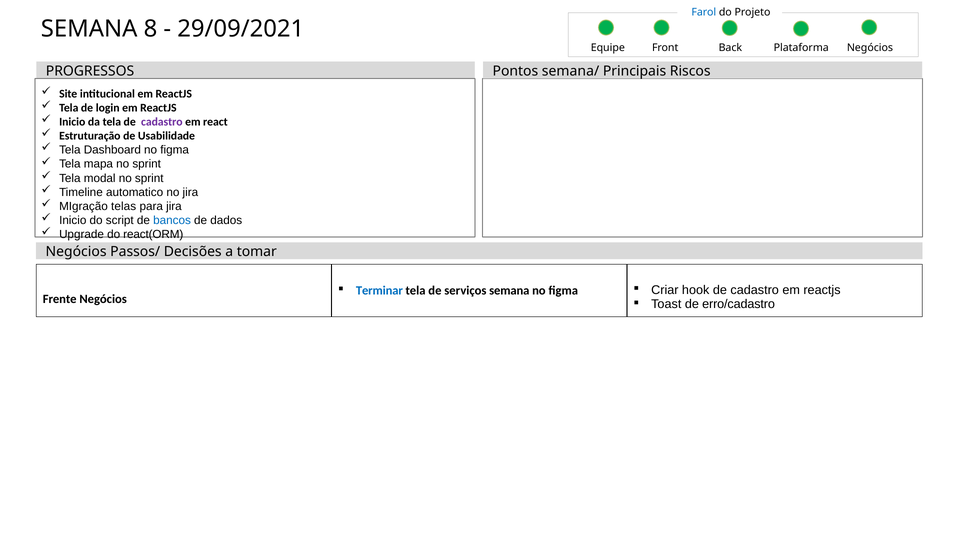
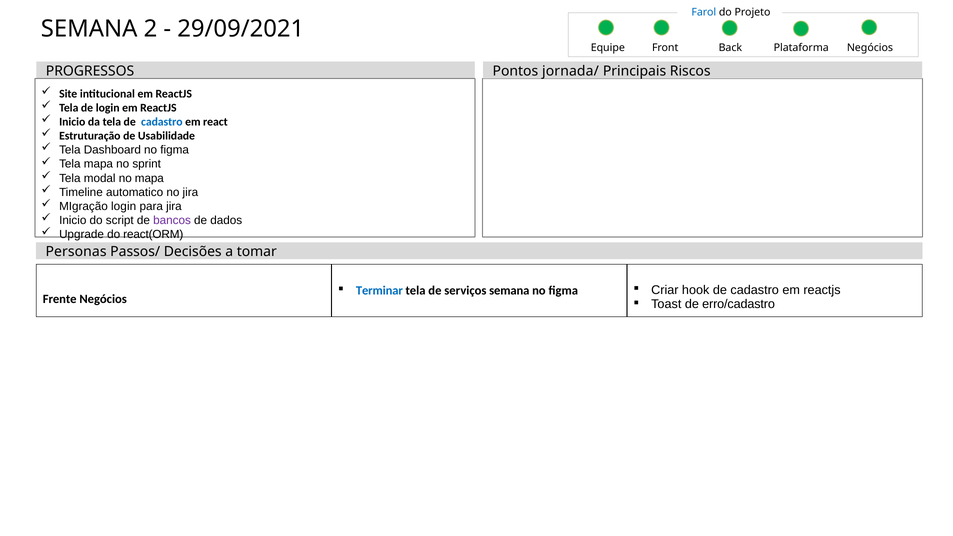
8: 8 -> 2 (150, 29)
semana/: semana/ -> jornada/ (570, 71)
cadastro colour: purple -> blue (162, 122)
modal no sprint: sprint -> mapa (149, 178)
MIgração telas: telas -> login (124, 206)
bancos colour: blue -> purple (172, 220)
Negócios: Negócios -> Personas (76, 252)
